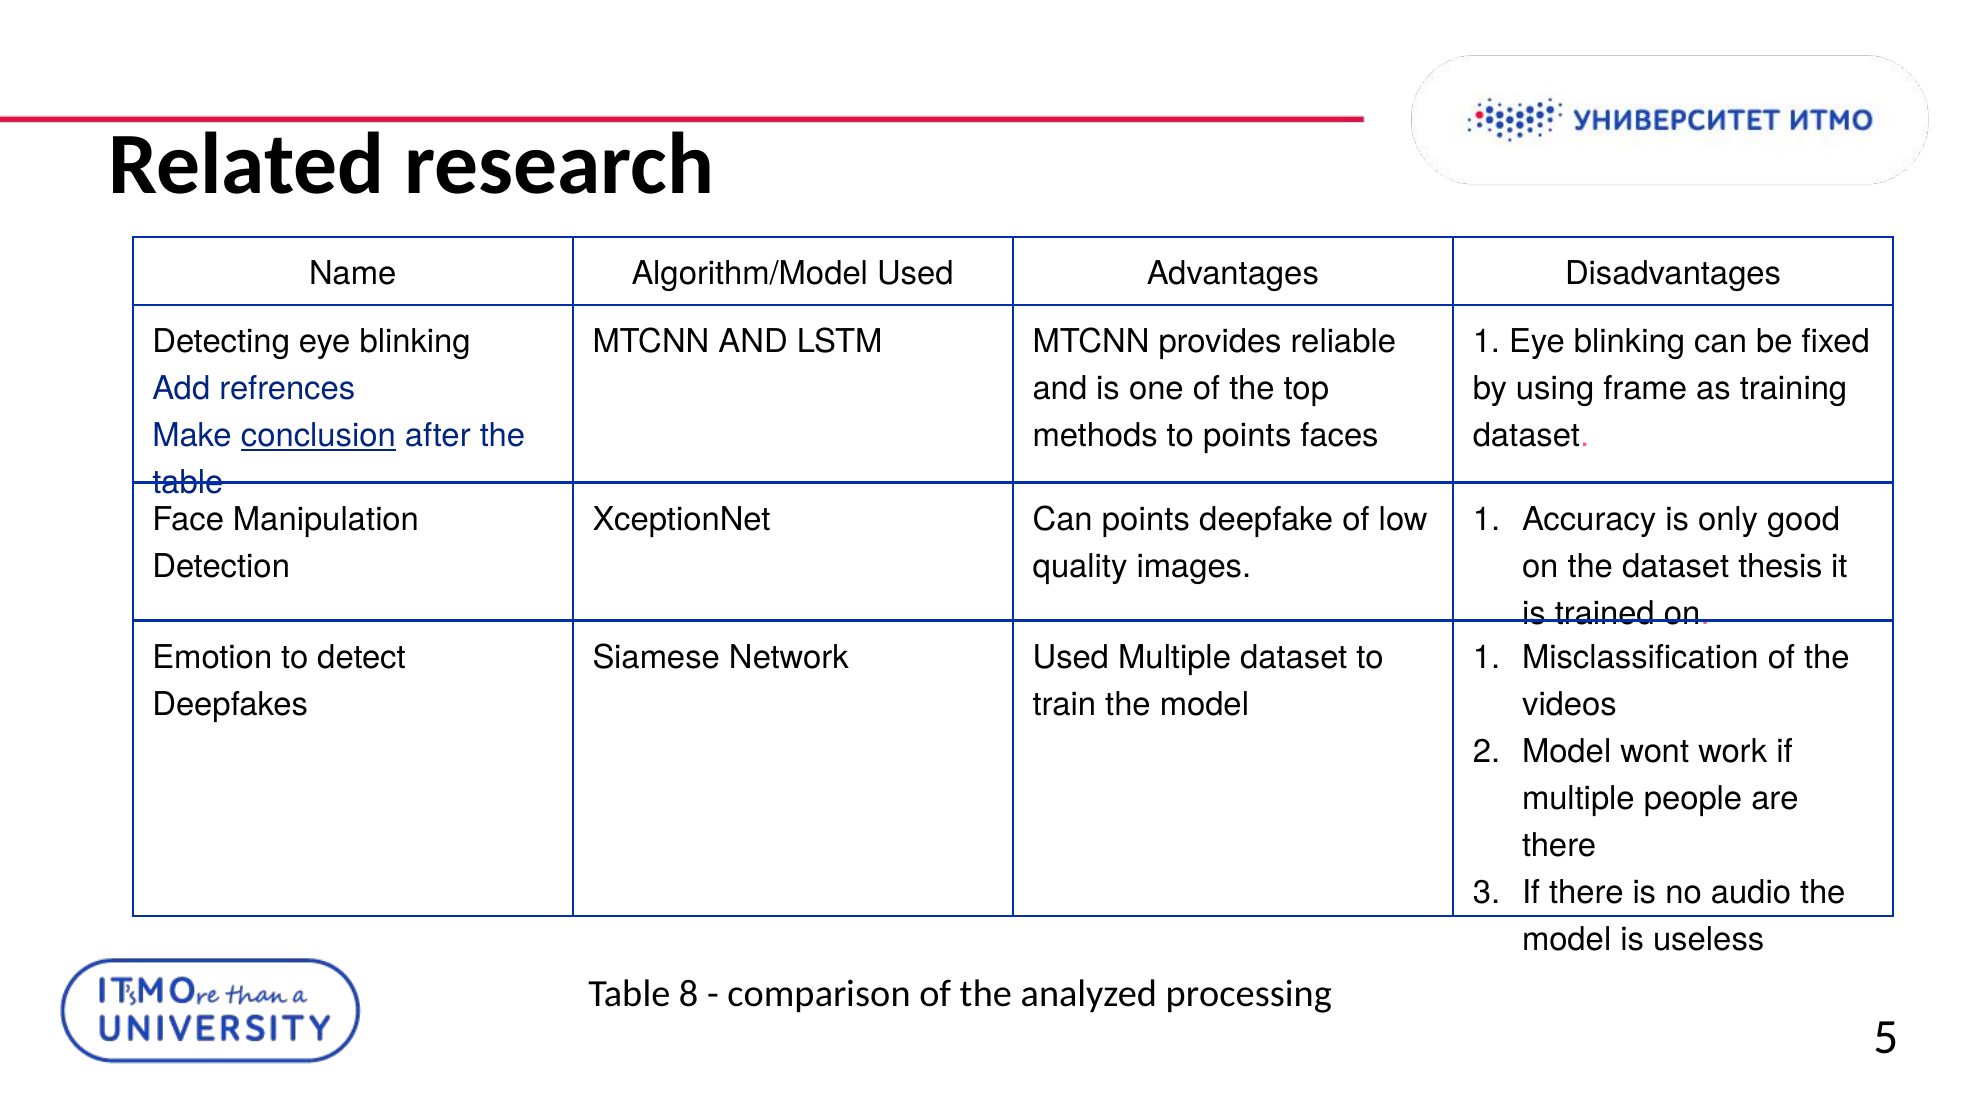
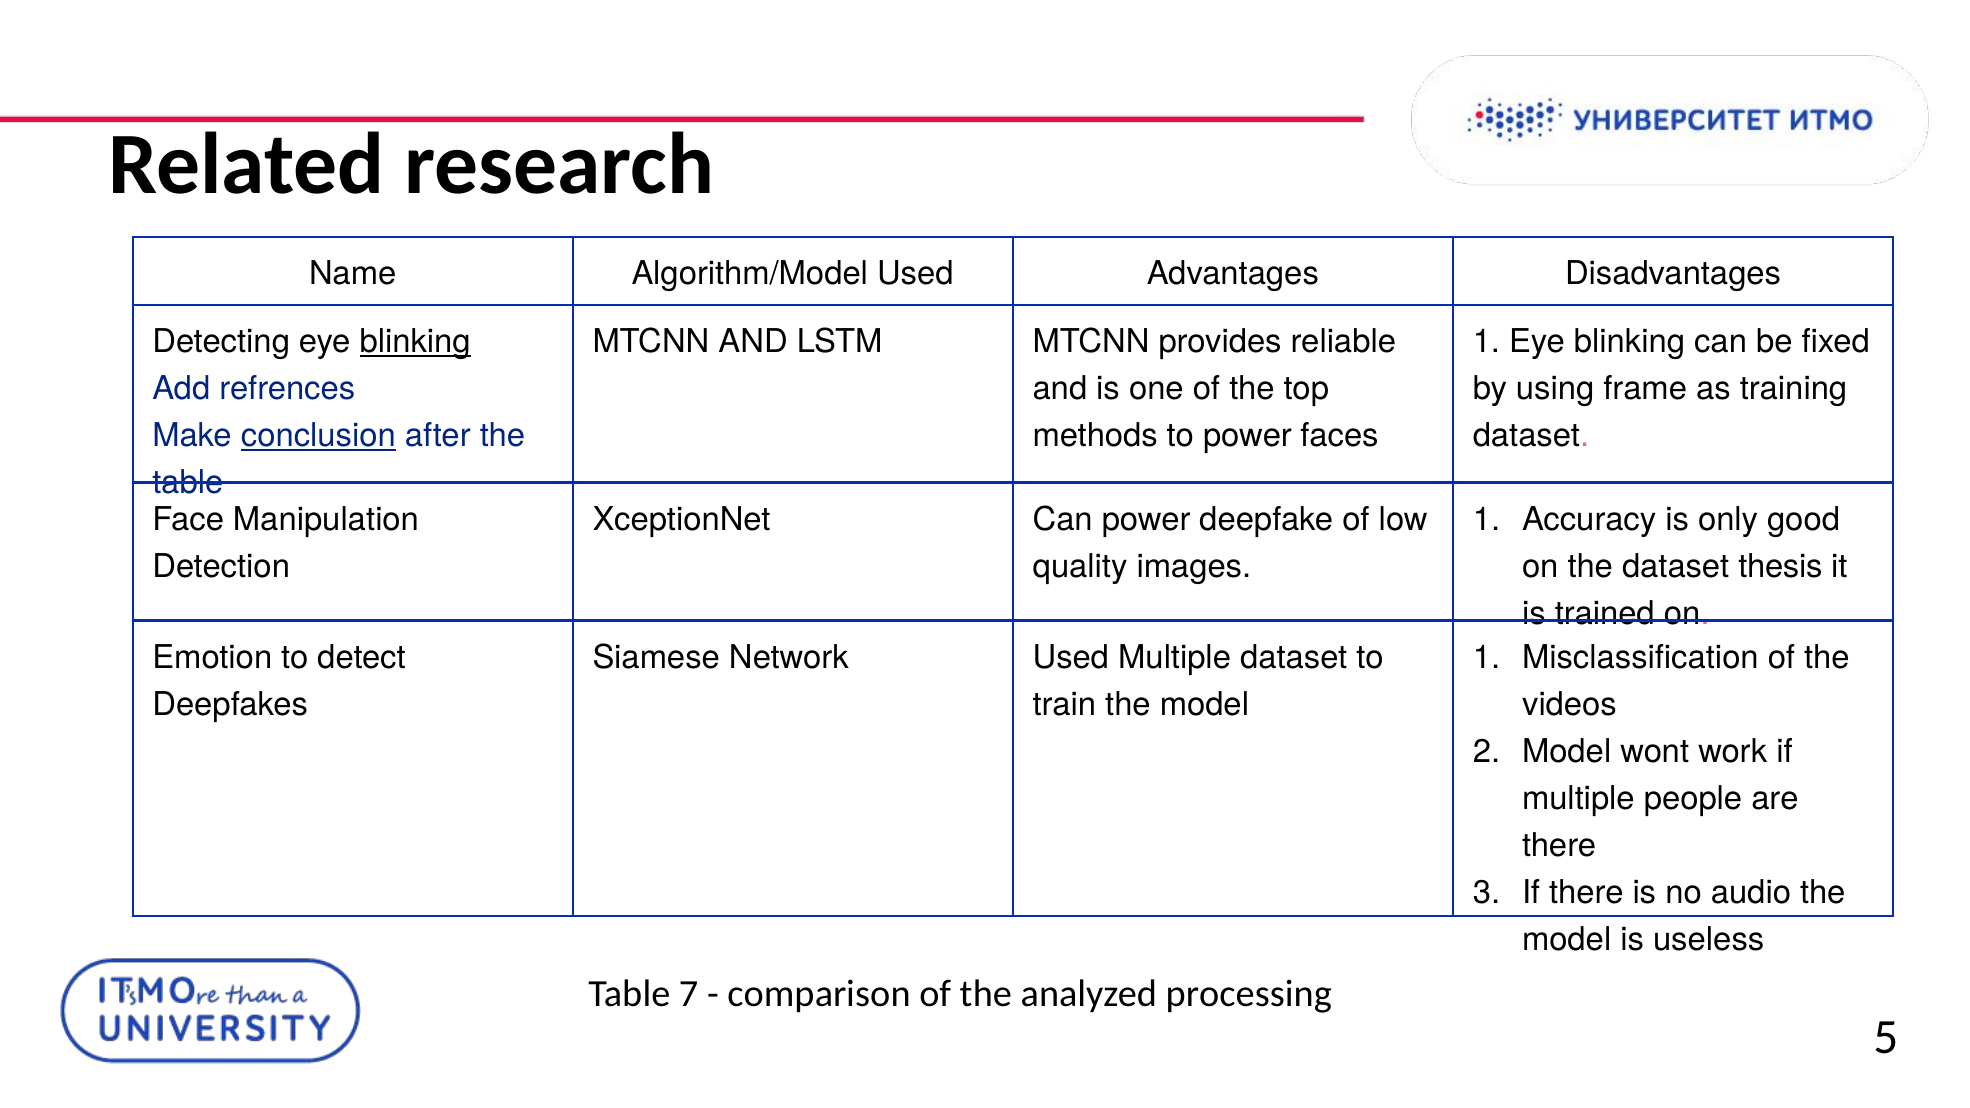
blinking underline: none -> present (415, 342)
to points: points -> power (1247, 436)
Can points: points -> power (1146, 519)
8: 8 -> 7 (689, 994)
